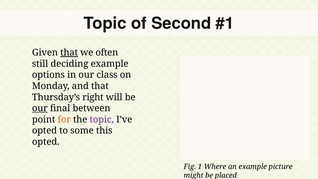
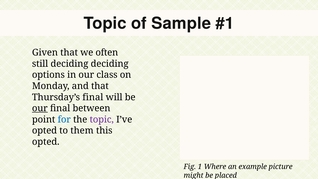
Second: Second -> Sample (181, 23)
that underline: present -> none (69, 53)
deciding example: example -> deciding (110, 64)
Thursday’s right: right -> final (93, 97)
for colour: orange -> blue (64, 119)
some: some -> them (82, 131)
